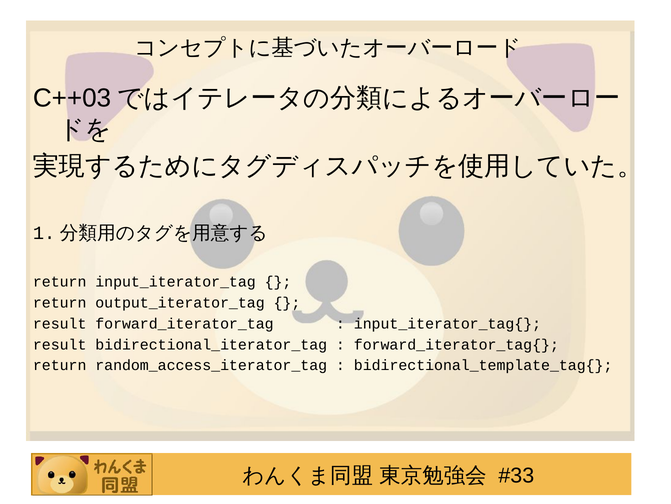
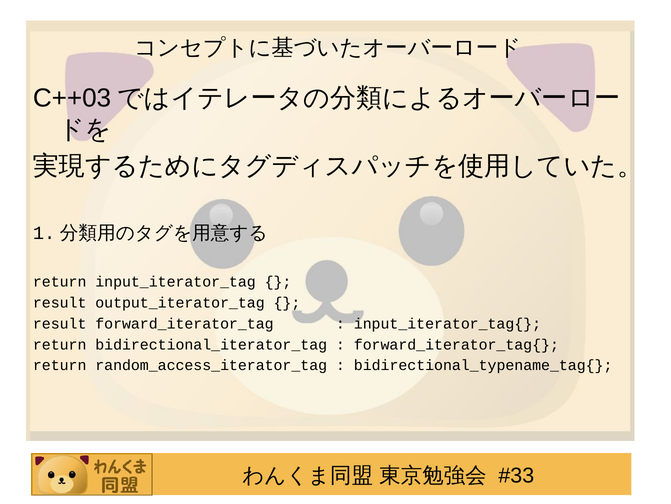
return: return -> result (60, 302)
result: result -> return (60, 344)
bidirectional_template_tag{: bidirectional_template_tag{ -> bidirectional_typename_tag{ (483, 365)
